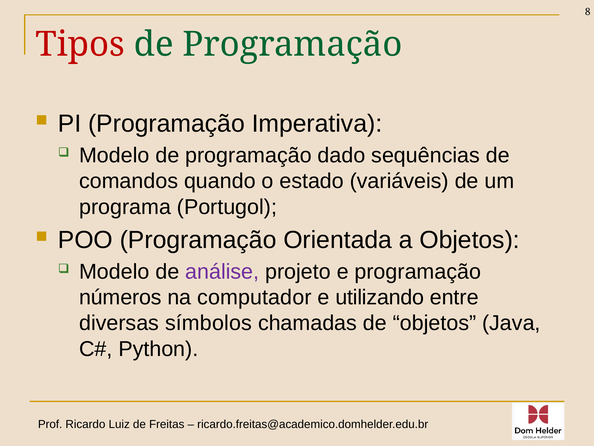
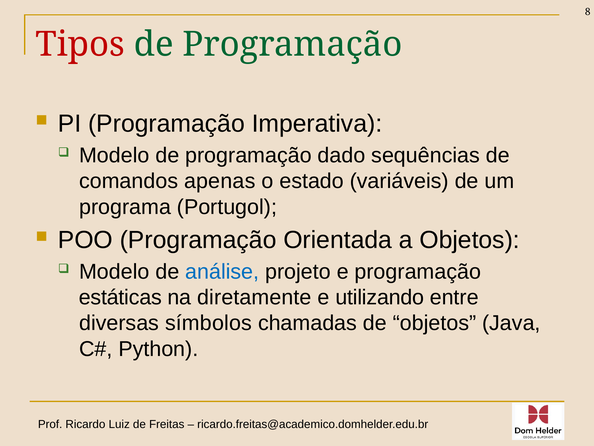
quando: quando -> apenas (220, 181)
análise colour: purple -> blue (222, 271)
números: números -> estáticas (120, 297)
computador: computador -> diretamente (254, 297)
